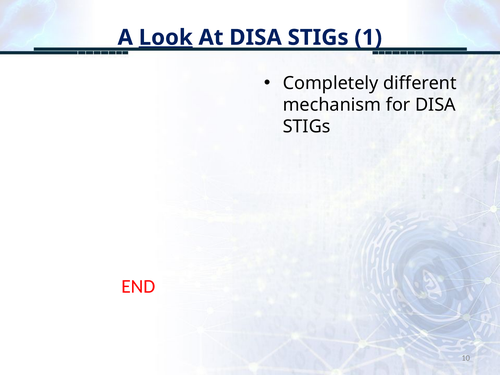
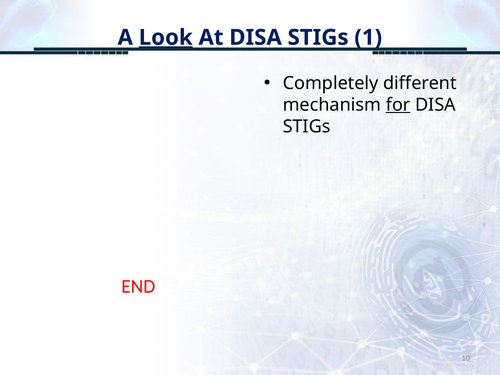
for underline: none -> present (398, 105)
